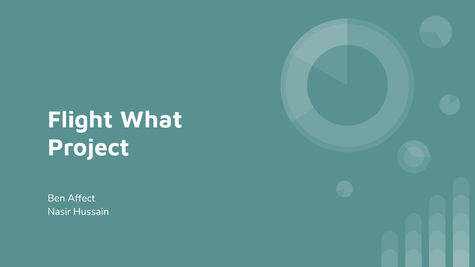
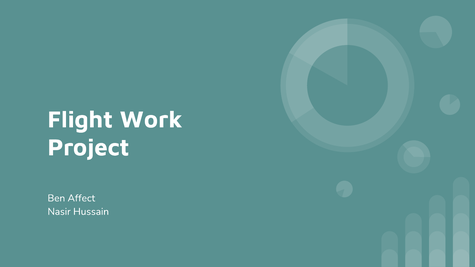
What: What -> Work (151, 120)
